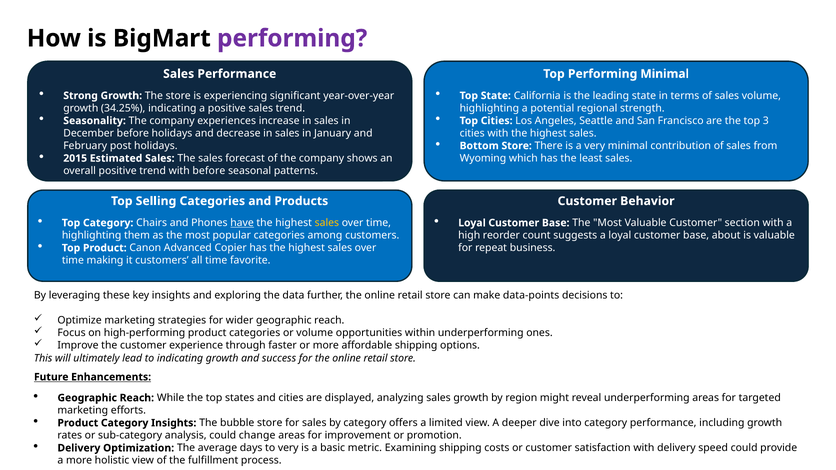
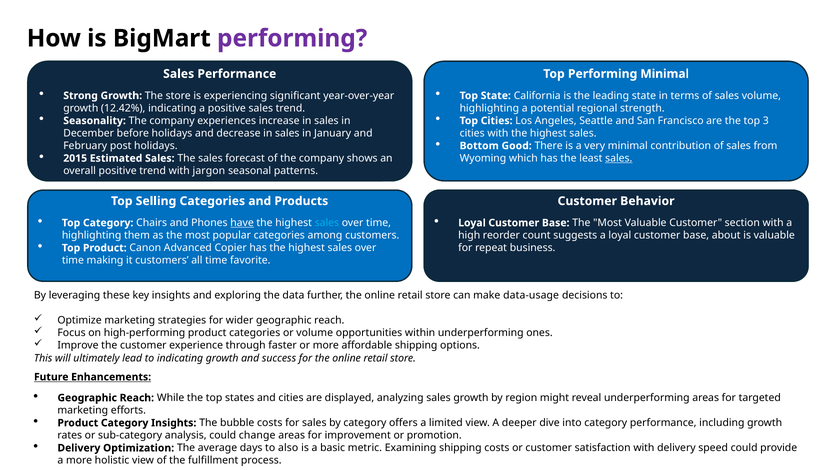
34.25%: 34.25% -> 12.42% (123, 108)
Bottom Store: Store -> Good (517, 146)
sales underline: none -> present (619, 158)
with before: before -> jargon (209, 171)
sales colour: yellow -> light blue (327, 223)
data-points: data-points -> data-usage (531, 296)
bubble store: store -> costs (270, 423)
to very: very -> also (288, 448)
